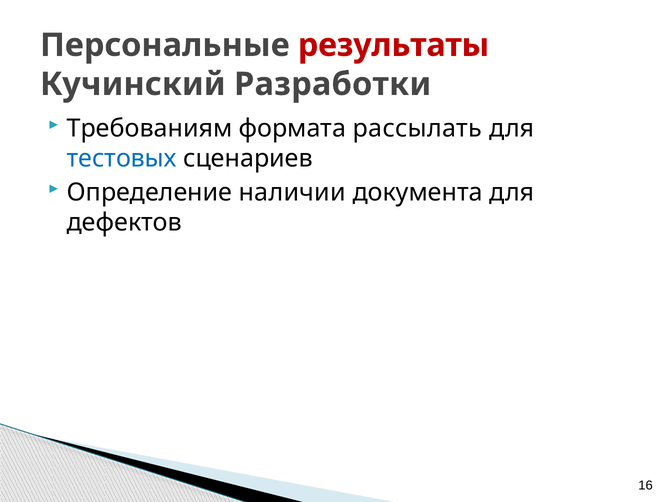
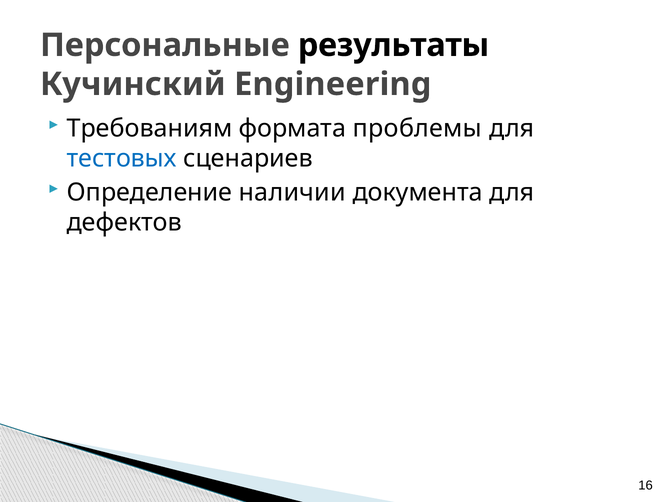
результаты colour: red -> black (394, 45)
Разработки: Разработки -> Engineering (333, 84)
рассылать: рассылать -> проблемы (417, 128)
